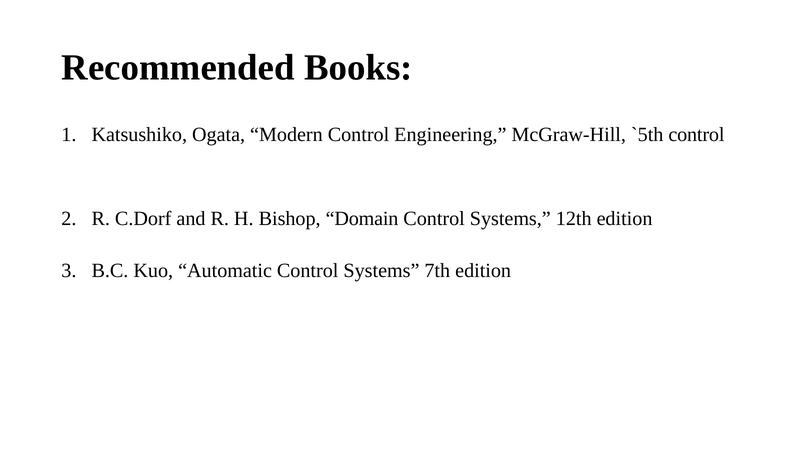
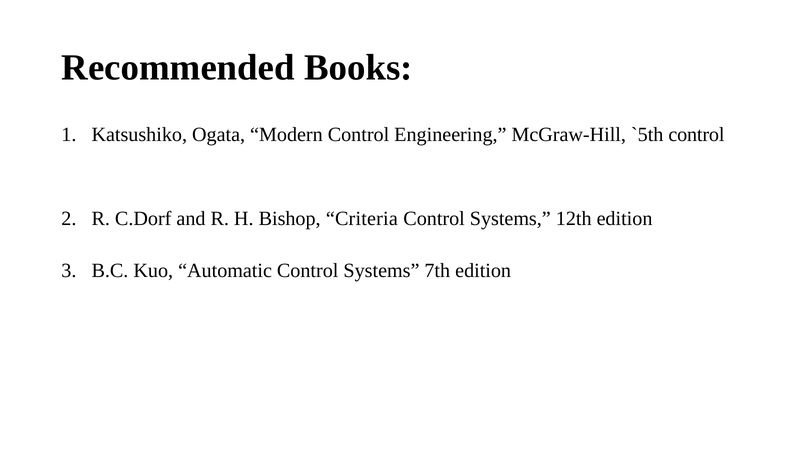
Domain: Domain -> Criteria (362, 219)
